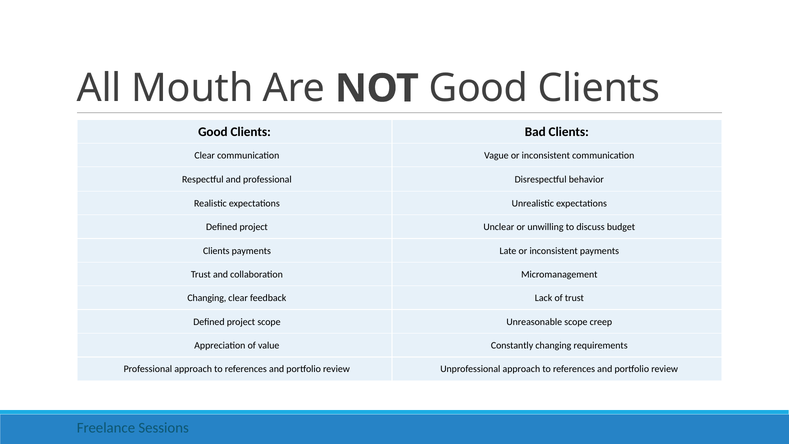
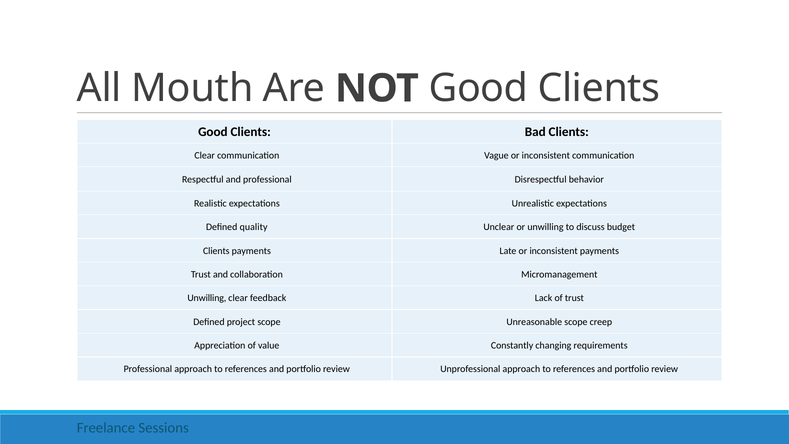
project: project -> quality (254, 227)
Changing: Changing -> Unwilling (207, 298)
